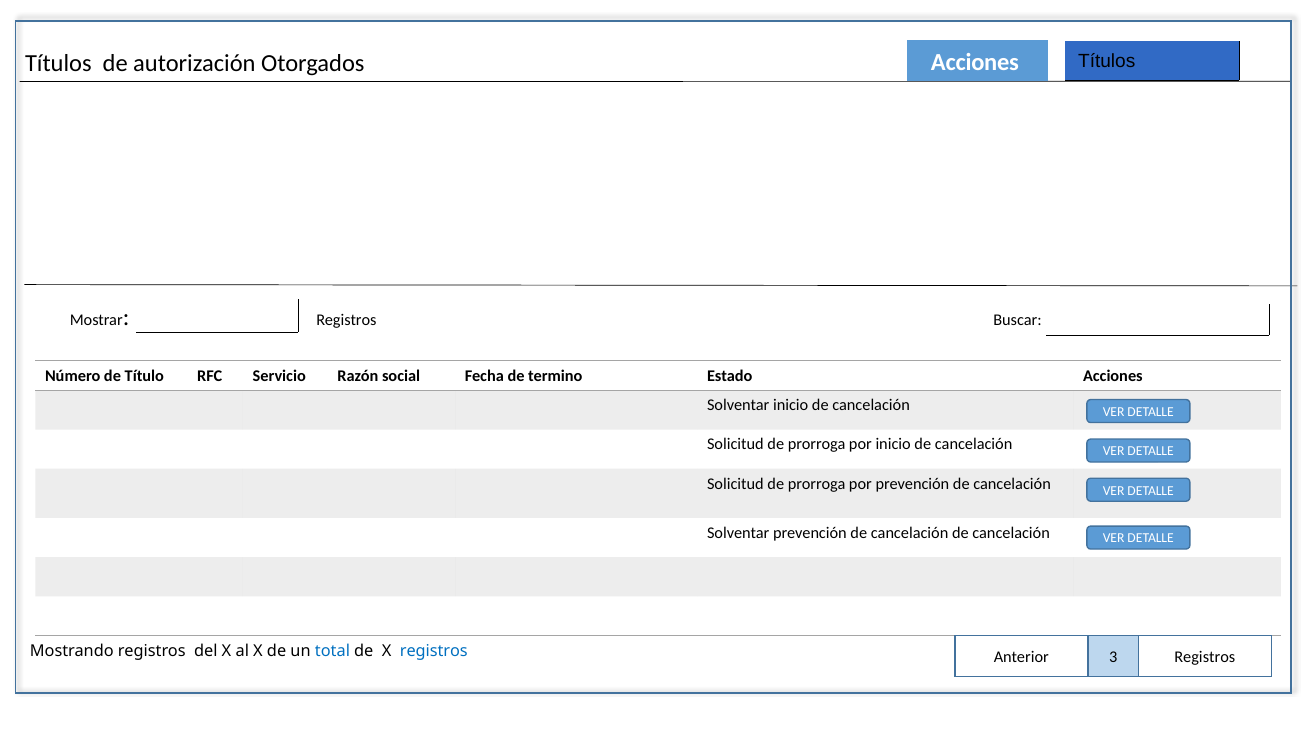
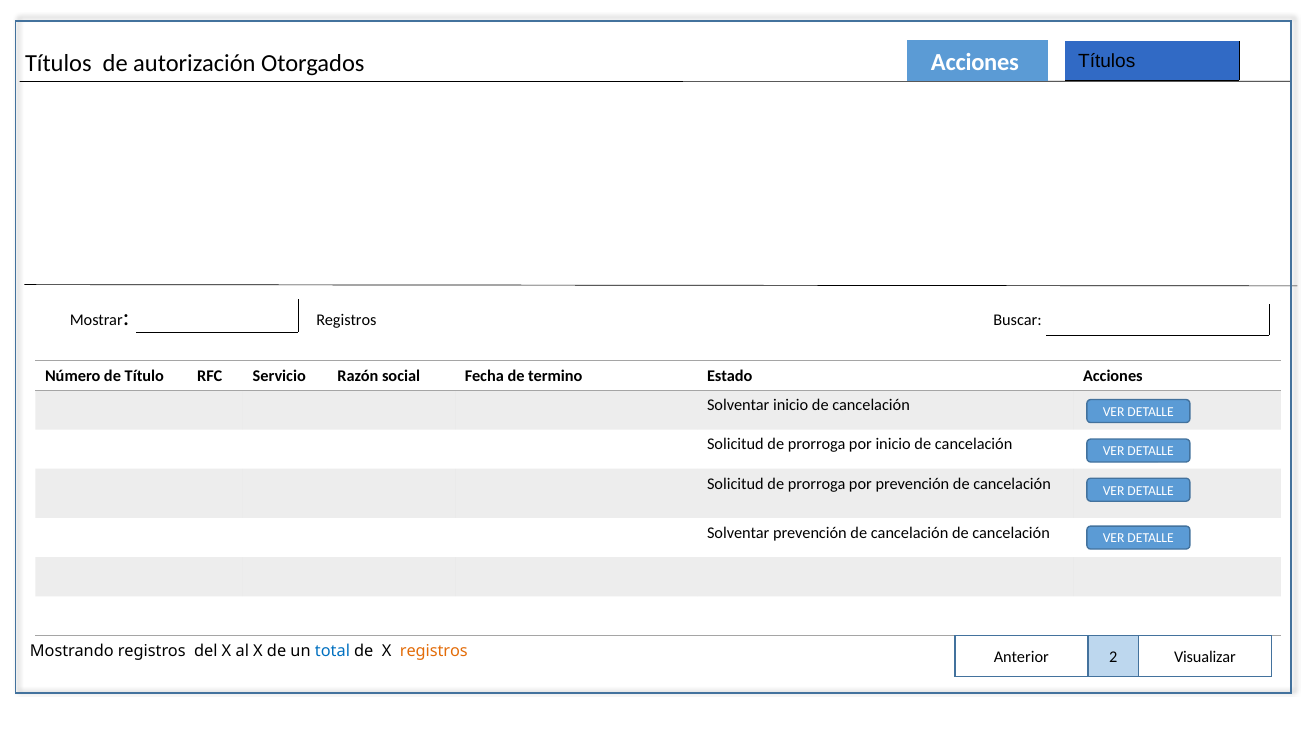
registros colour: blue -> orange (434, 652)
3: 3 -> 2 (1113, 657)
Registros: Registros -> Visualizar (1205, 658)
